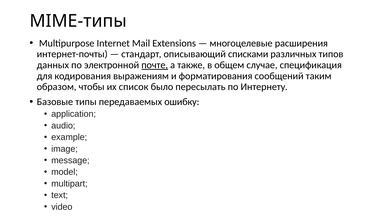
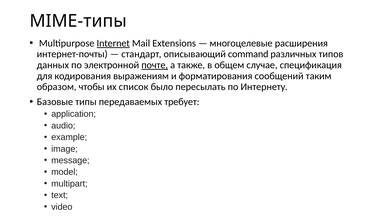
Internet underline: none -> present (113, 43)
списками: списками -> command (248, 54)
ошибку: ошибку -> требует (182, 102)
